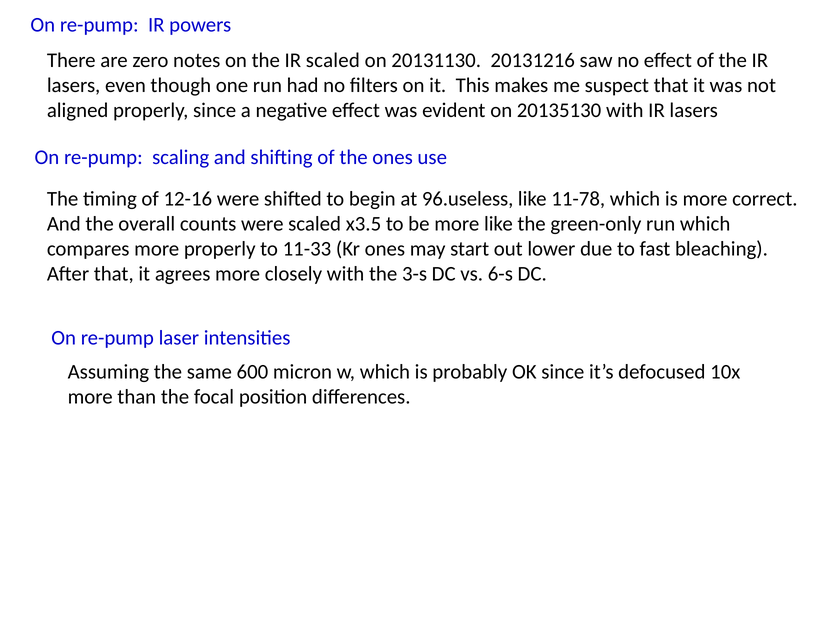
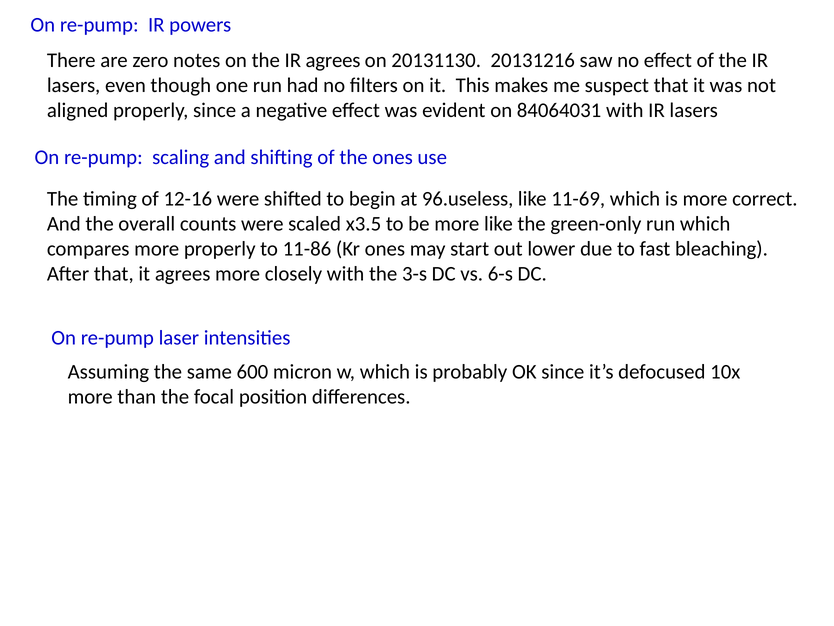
IR scaled: scaled -> agrees (333, 60)
20135130: 20135130 -> 84064031 (559, 110)
11-78: 11-78 -> 11-69 (578, 199)
11-33: 11-33 -> 11-86 (307, 249)
